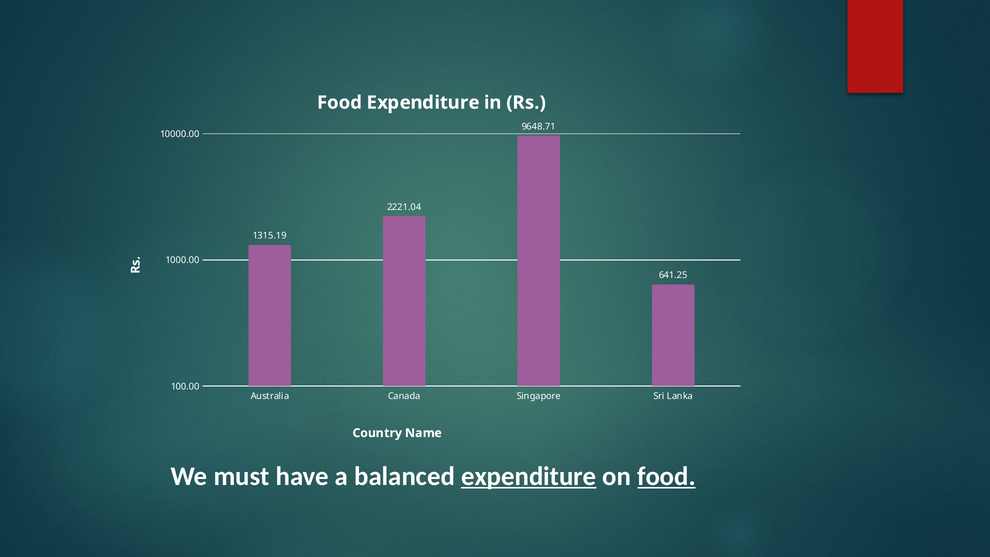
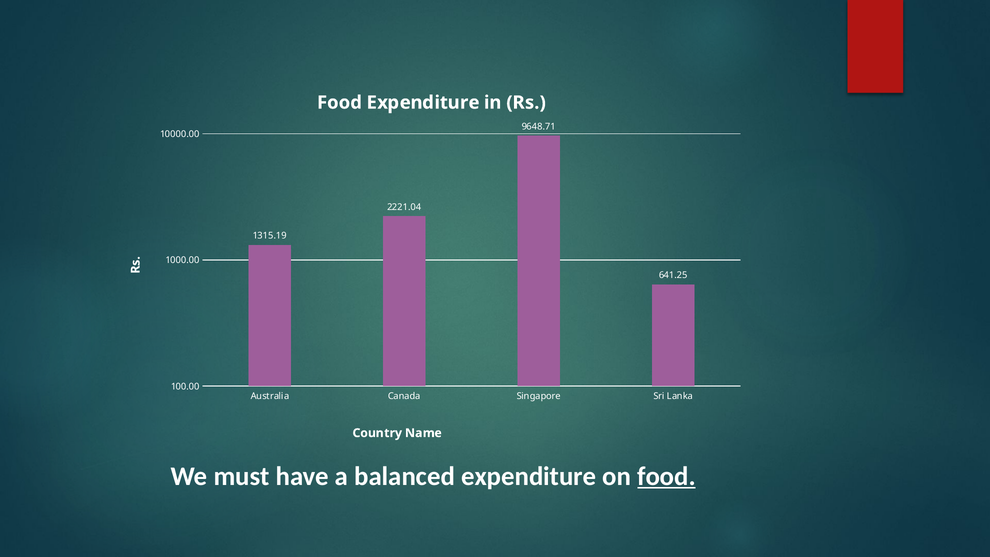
expenditure underline: present -> none (529, 476)
